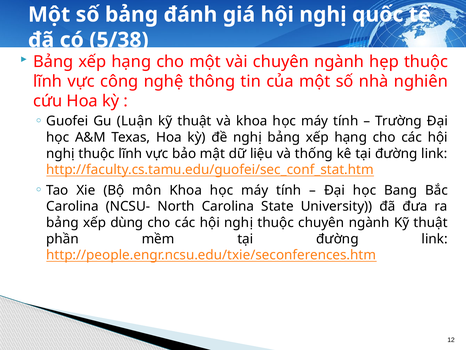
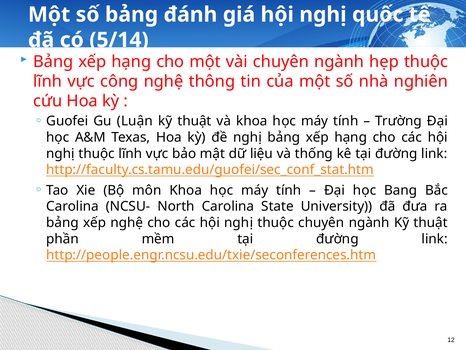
5/38: 5/38 -> 5/14 (119, 40)
xếp dùng: dùng -> nghệ (127, 222)
